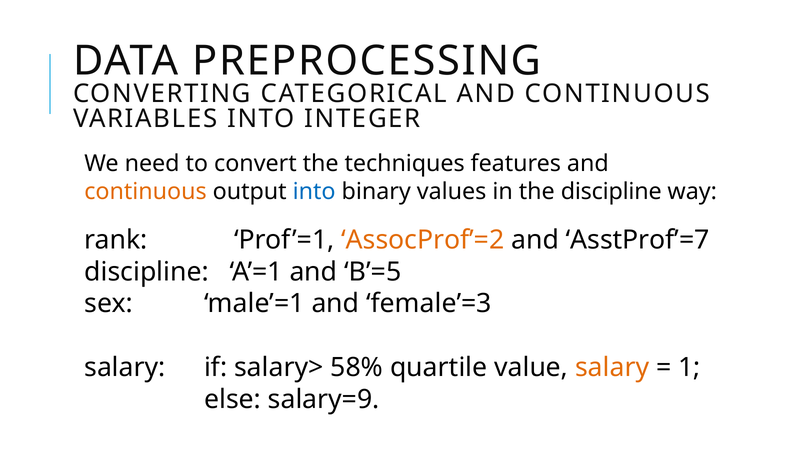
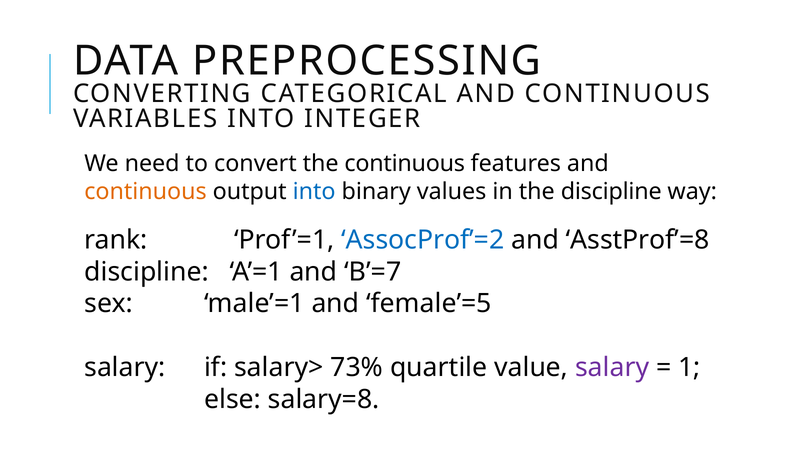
the techniques: techniques -> continuous (405, 164)
AssocProf’=2 colour: orange -> blue (423, 240)
AsstProf’=7: AsstProf’=7 -> AsstProf’=8 (638, 240)
B’=5: B’=5 -> B’=7 (373, 272)
female’=3: female’=3 -> female’=5 (429, 304)
58%: 58% -> 73% (357, 368)
salary colour: orange -> purple (612, 368)
salary=9: salary=9 -> salary=8 (324, 400)
